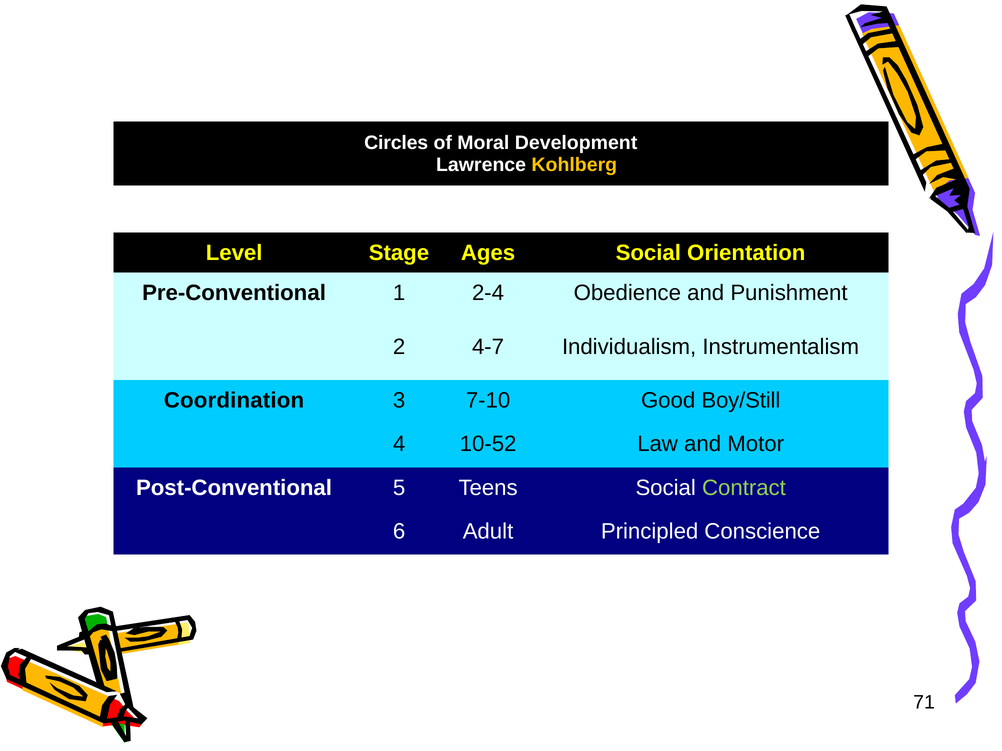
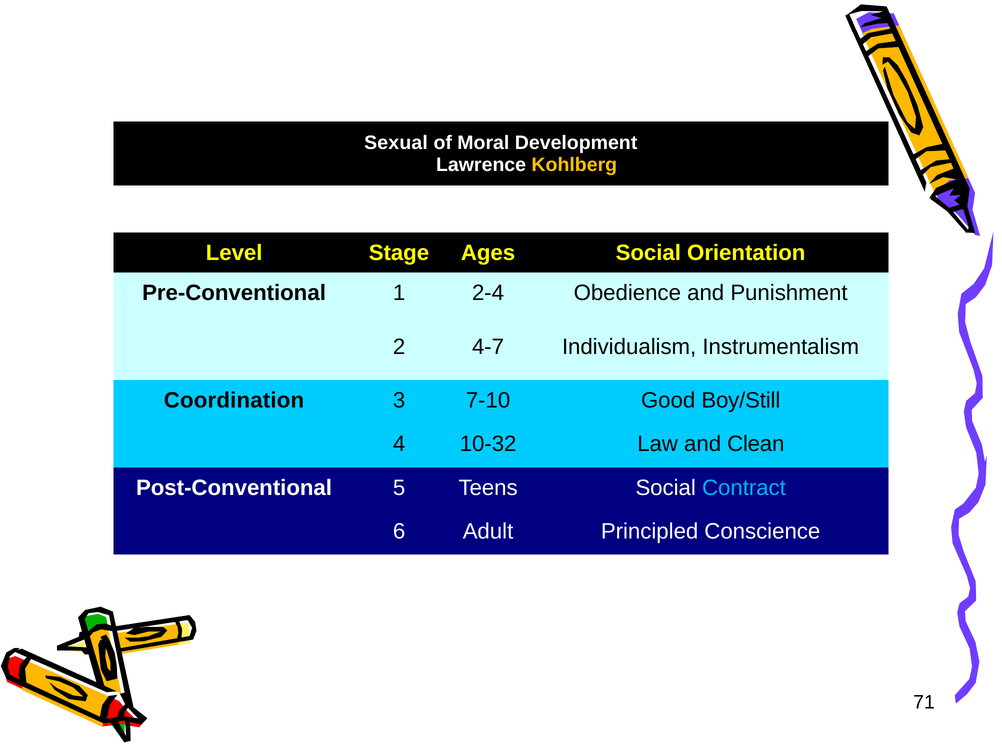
Circles: Circles -> Sexual (396, 143)
10-52: 10-52 -> 10-32 (488, 444)
Motor: Motor -> Clean (756, 444)
Contract colour: light green -> light blue (744, 488)
